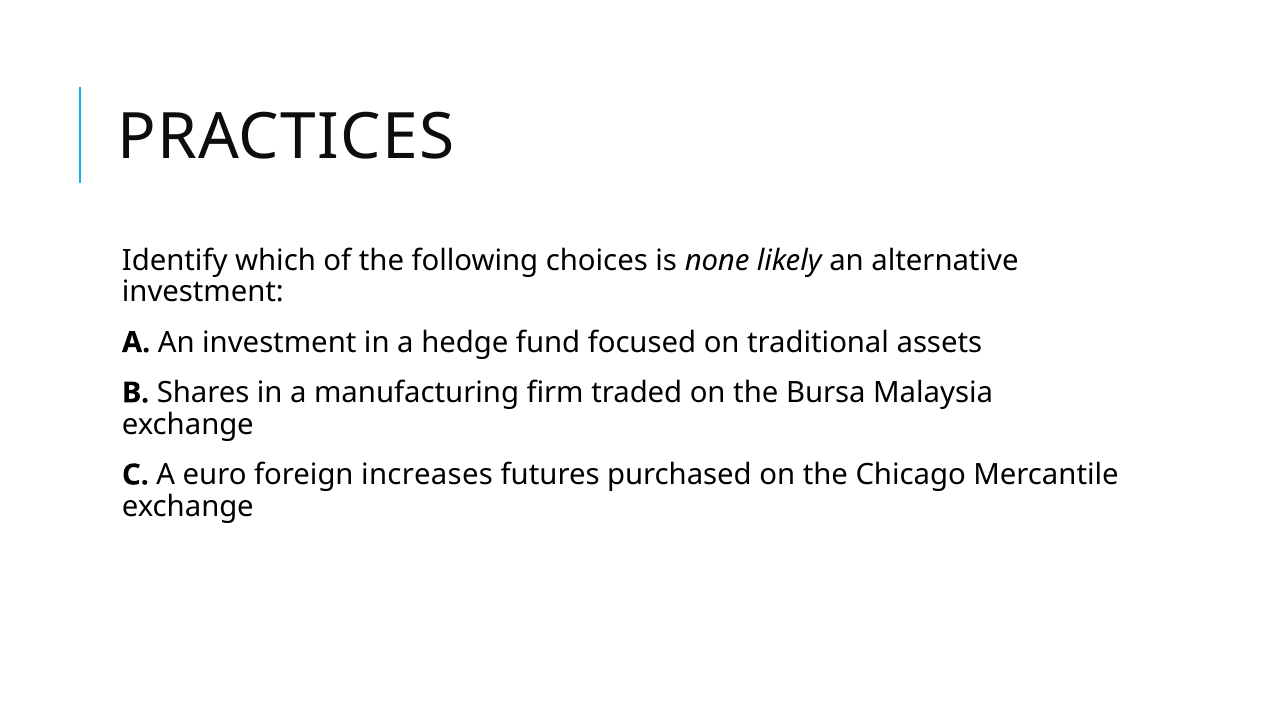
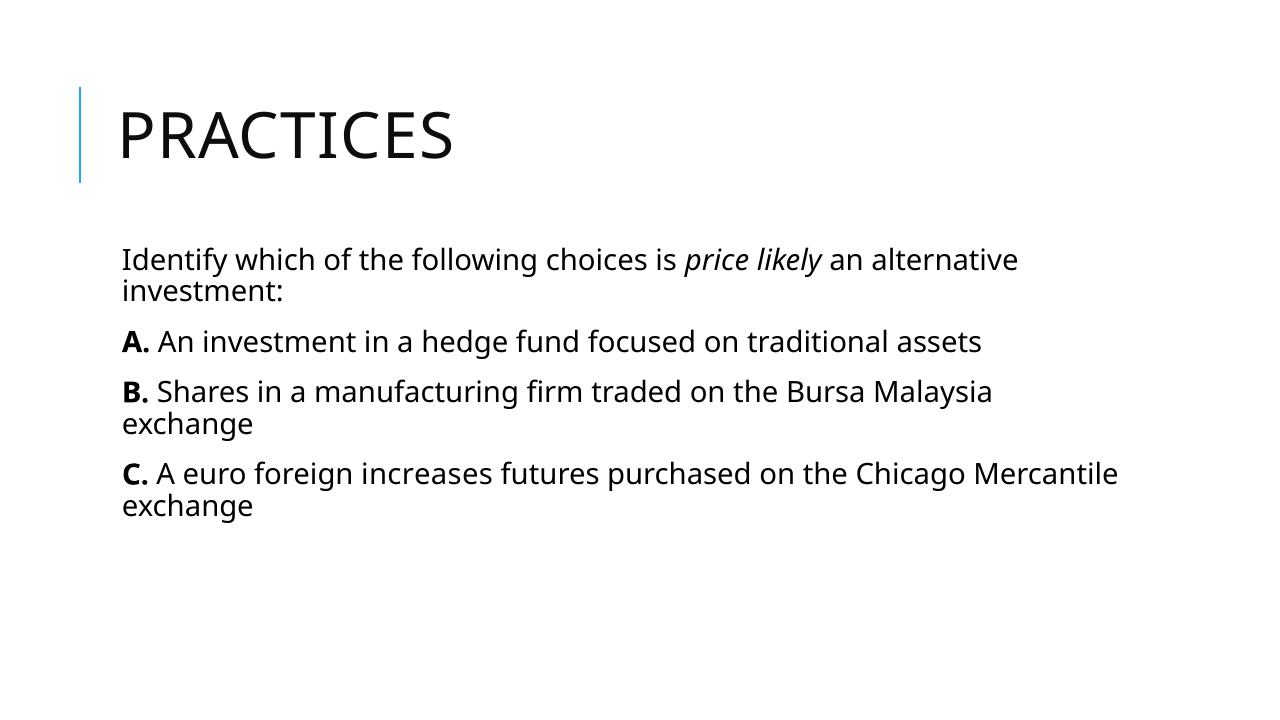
none: none -> price (717, 260)
